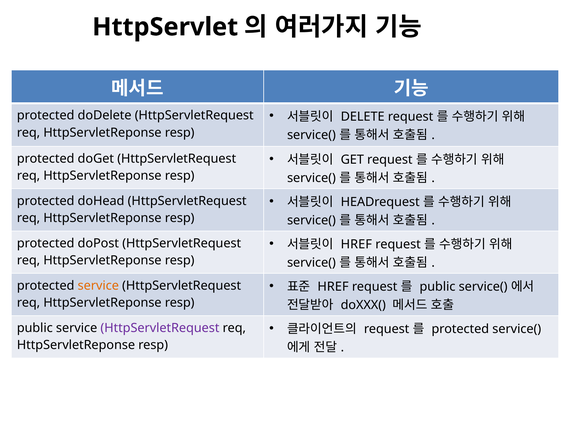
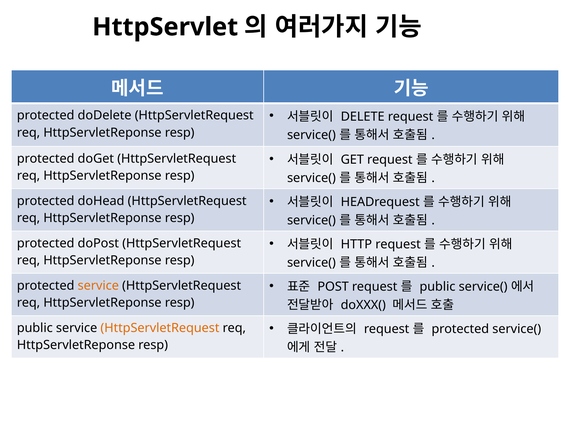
HREF: HREF -> HTTP (356, 245)
HREF: HREF -> POST (333, 287)
HttpServletRequest colour: purple -> orange (160, 328)
